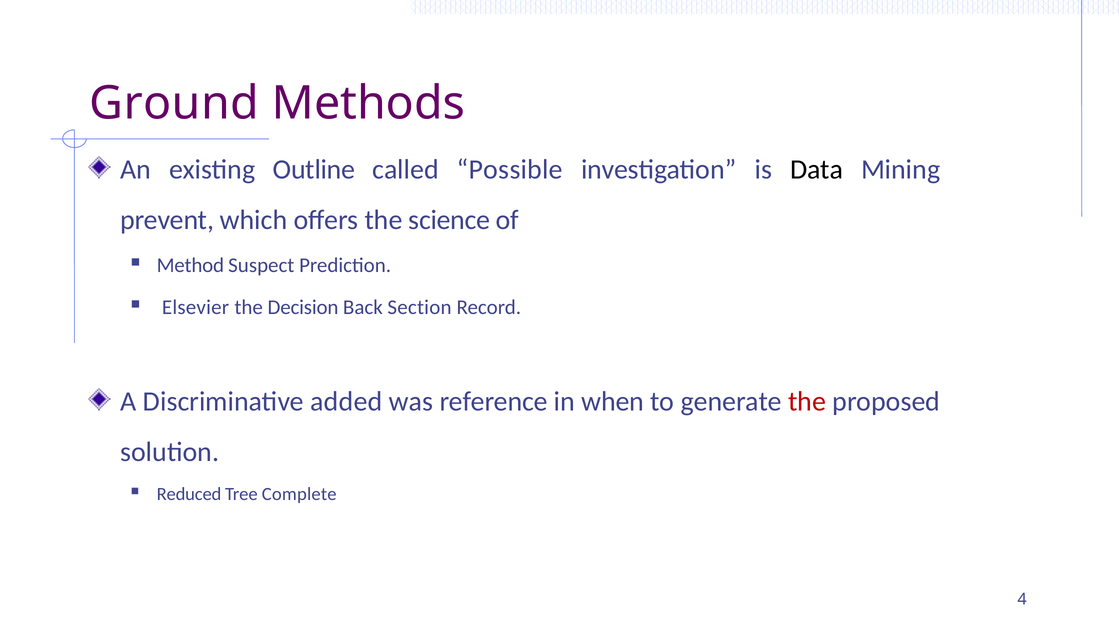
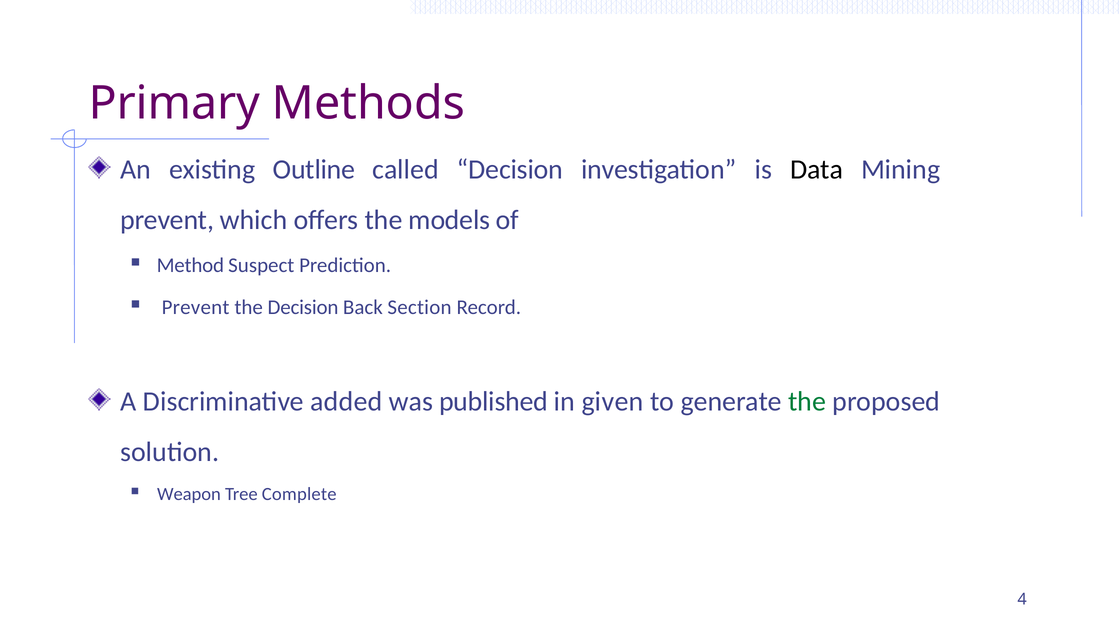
Ground: Ground -> Primary (174, 103)
called Possible: Possible -> Decision (510, 170)
science: science -> models (449, 220)
Elsevier: Elsevier -> Prevent (196, 308)
reference: reference -> published (493, 402)
when: when -> given (612, 402)
the colour: red -> green (807, 402)
Reduced: Reduced -> Weapon (189, 494)
